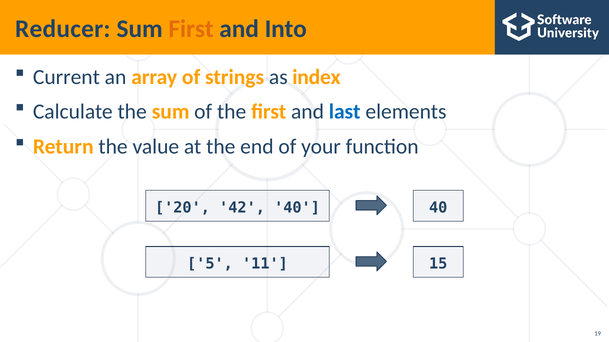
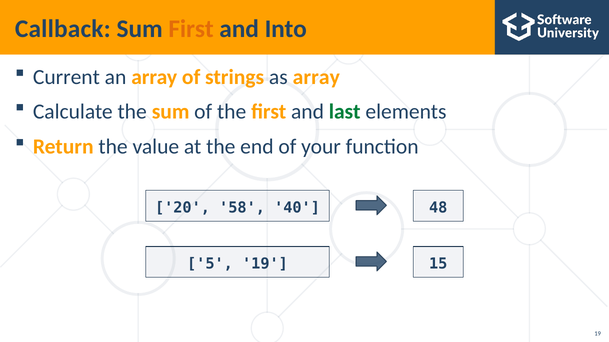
Reducer: Reducer -> Callback (63, 29)
as index: index -> array (316, 77)
last colour: blue -> green (345, 112)
42: 42 -> 58 (242, 208)
40 40: 40 -> 48 (438, 208)
5 11: 11 -> 19 (265, 264)
